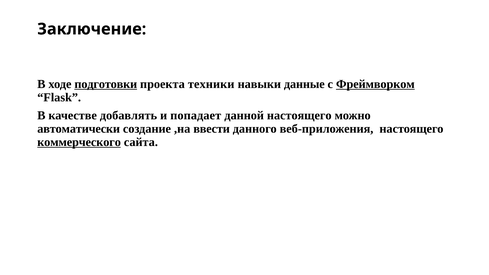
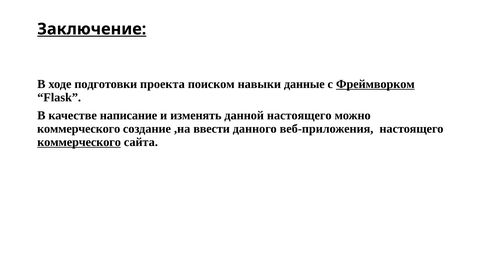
Заключение underline: none -> present (92, 29)
подготовки underline: present -> none (106, 84)
техники: техники -> поиском (211, 84)
добавлять: добавлять -> написание (129, 116)
попадает: попадает -> изменять (196, 116)
автоматически: автоматически -> коммерческого (79, 129)
